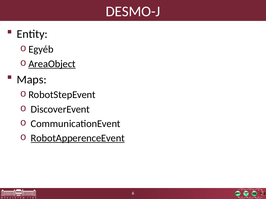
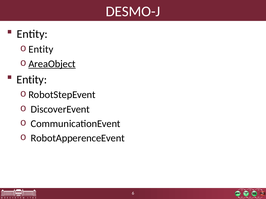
Egyéb: Egyéb -> Entity (41, 49)
Maps: Maps -> Entity (32, 80)
RobotApperenceEvent underline: present -> none (78, 138)
